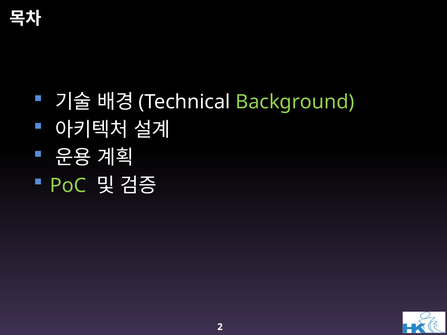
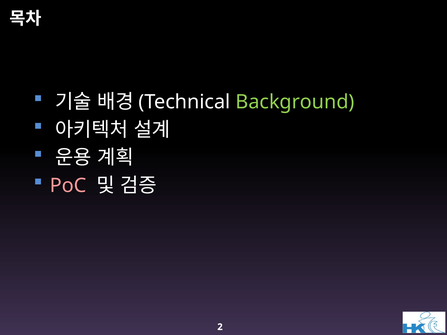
PoC colour: light green -> pink (68, 186)
